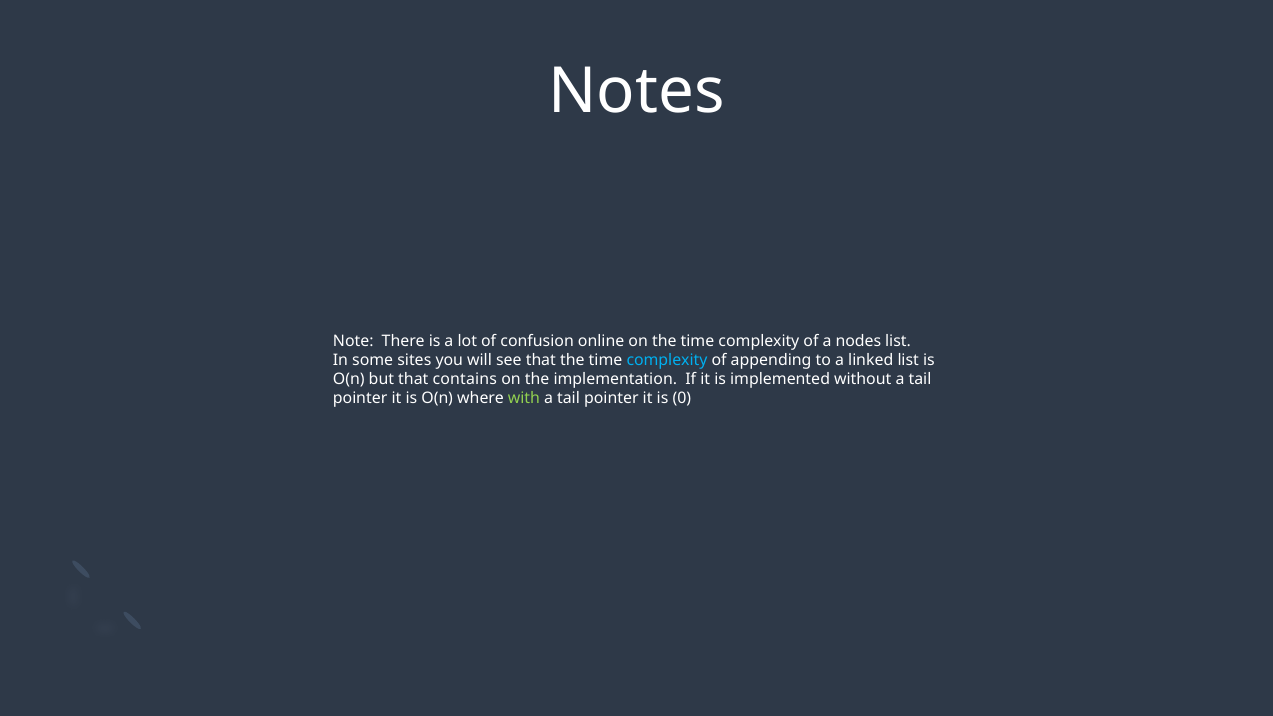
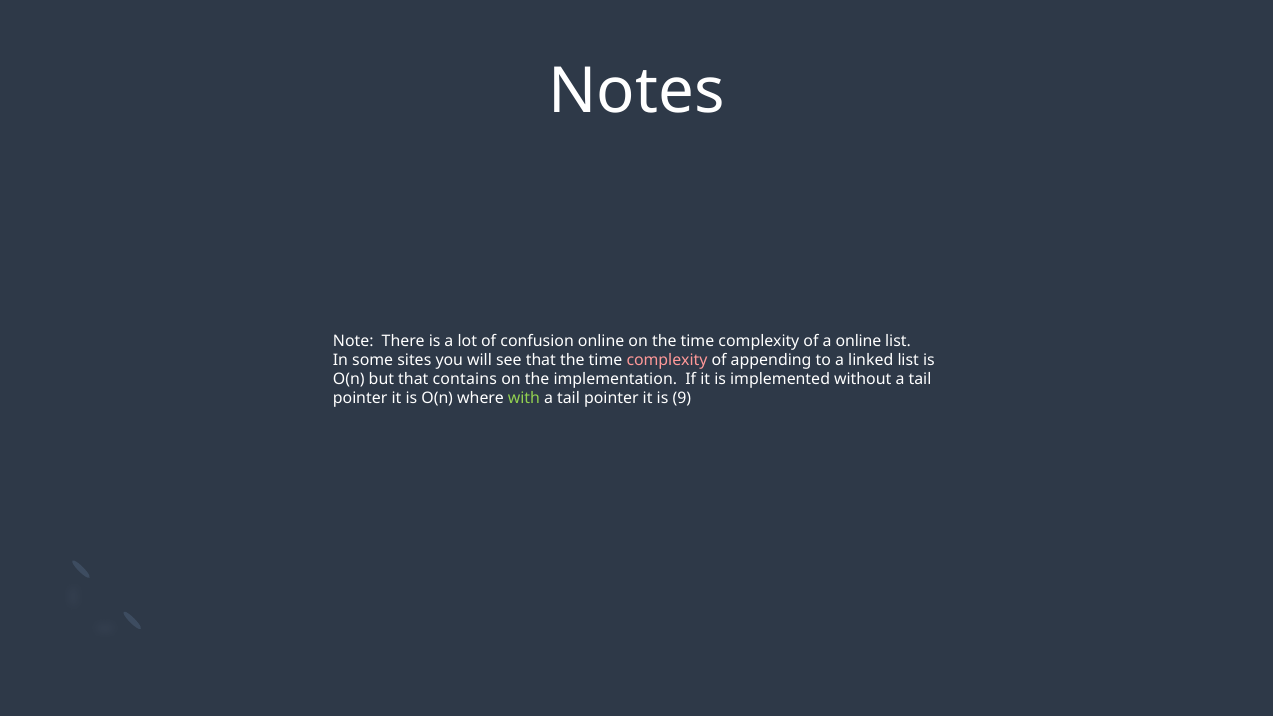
a nodes: nodes -> online (858, 341)
complexity colour: light blue -> pink (667, 360)
0: 0 -> 9 (682, 398)
